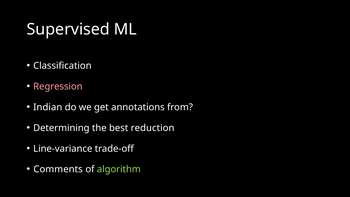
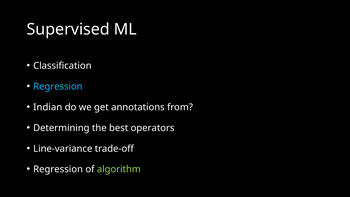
Regression colour: pink -> light blue (58, 86)
reduction: reduction -> operators (153, 128)
Comments: Comments -> Regression (58, 169)
